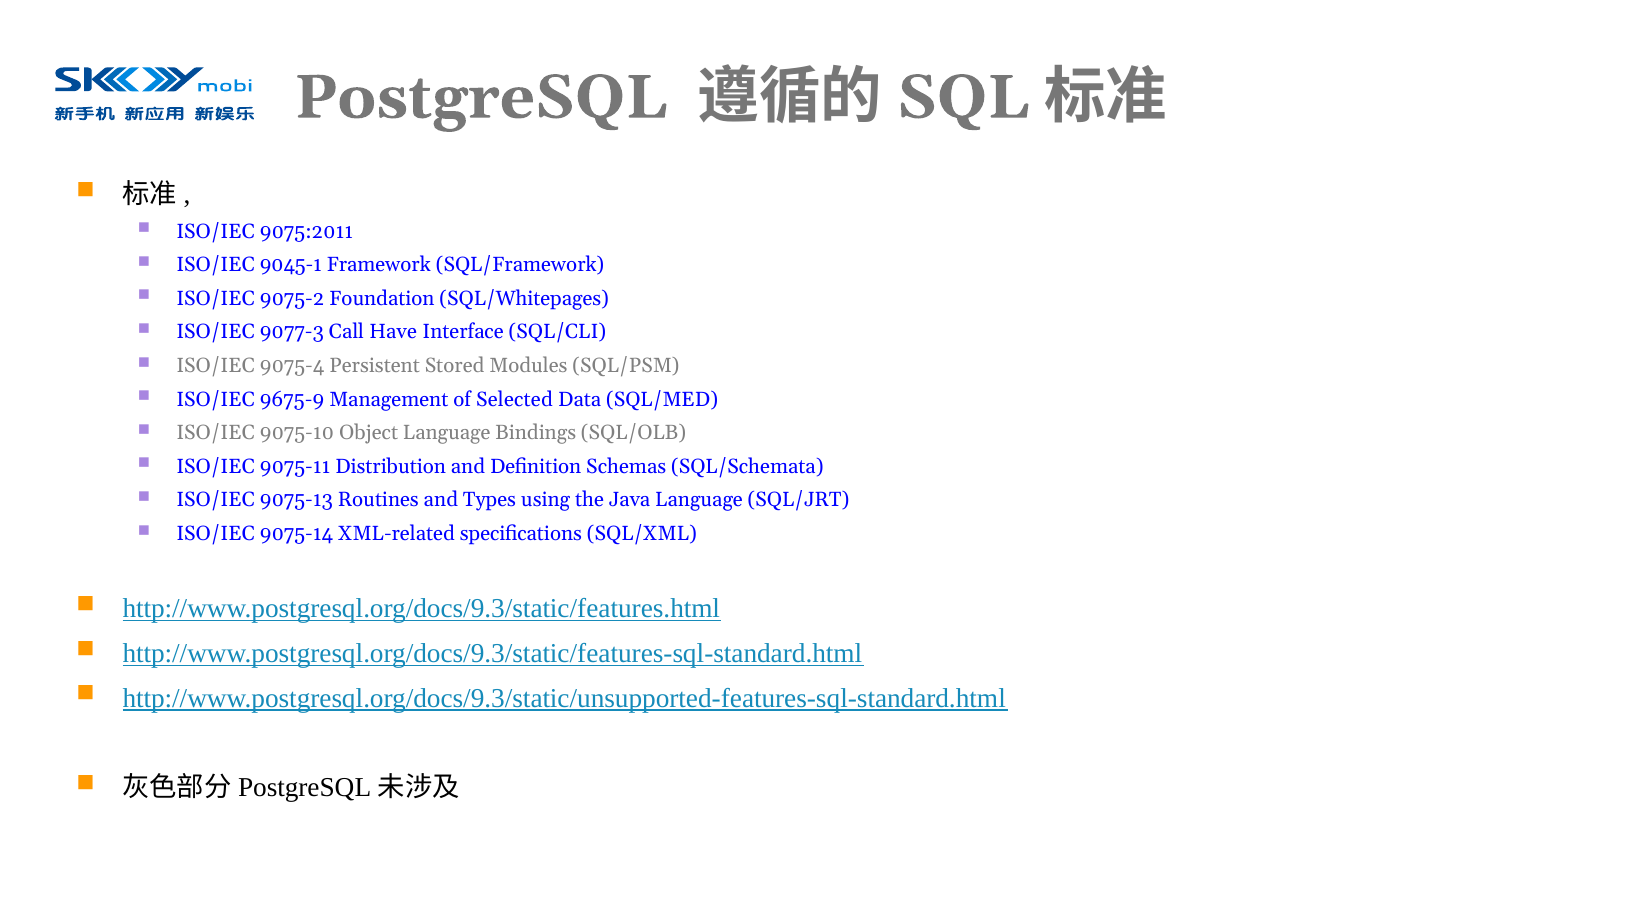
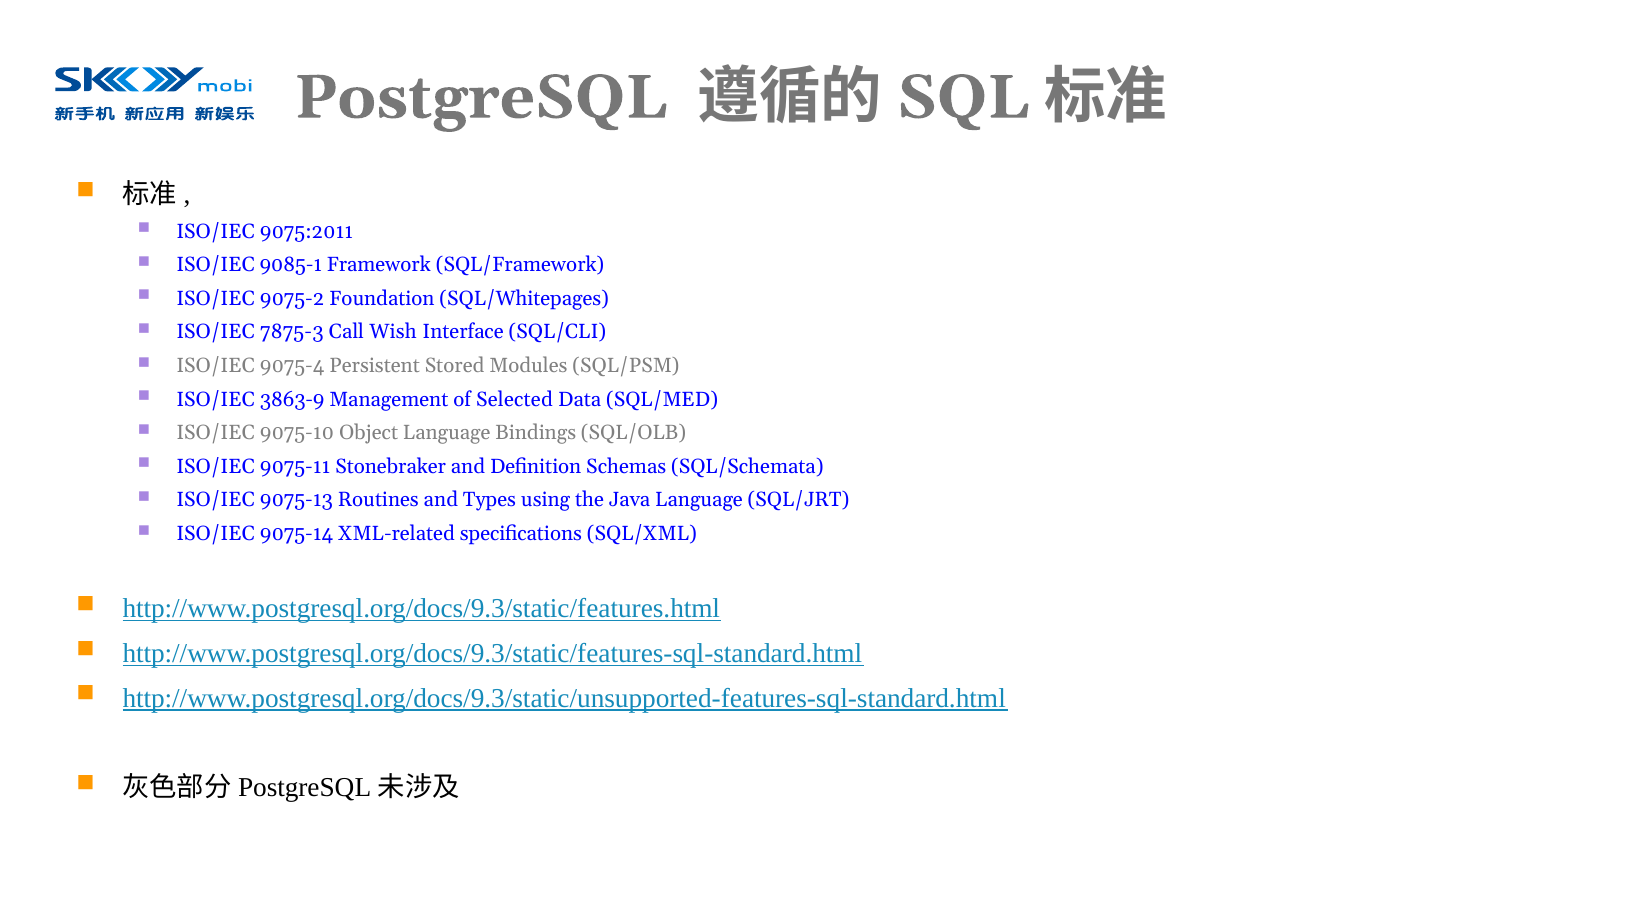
9045-1: 9045-1 -> 9085-1 (291, 265)
9077-3: 9077-3 -> 7875-3 (292, 332)
Have: Have -> Wish (393, 332)
9675-9: 9675-9 -> 3863-9 (292, 400)
Distribution: Distribution -> Stonebraker (391, 467)
